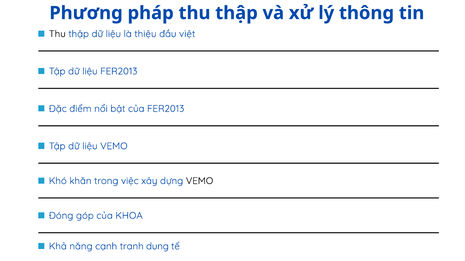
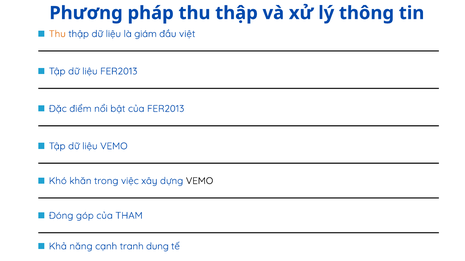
Thu colour: black -> orange (57, 34)
thiệu: thiệu -> giám (146, 34)
KHOA: KHOA -> THAM (129, 216)
